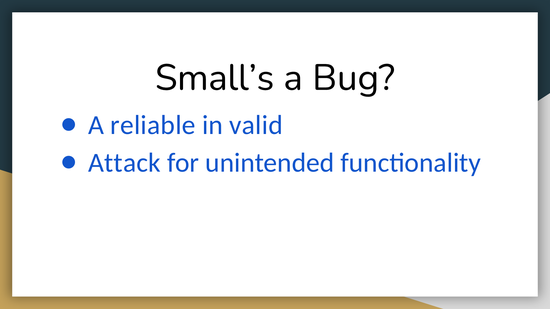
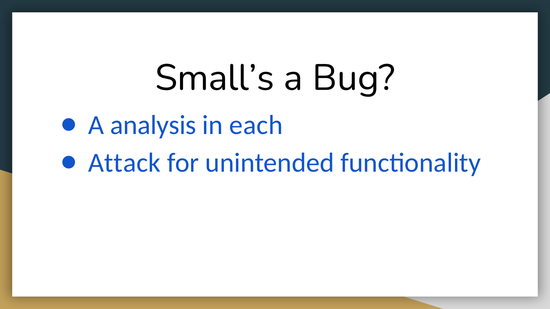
reliable: reliable -> analysis (153, 125)
valid: valid -> each (256, 125)
